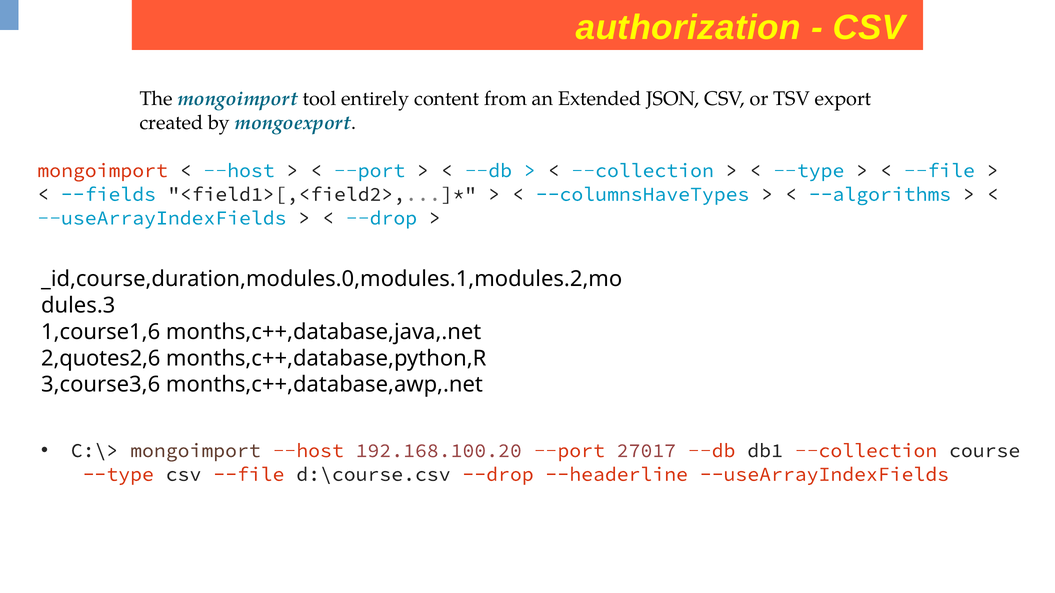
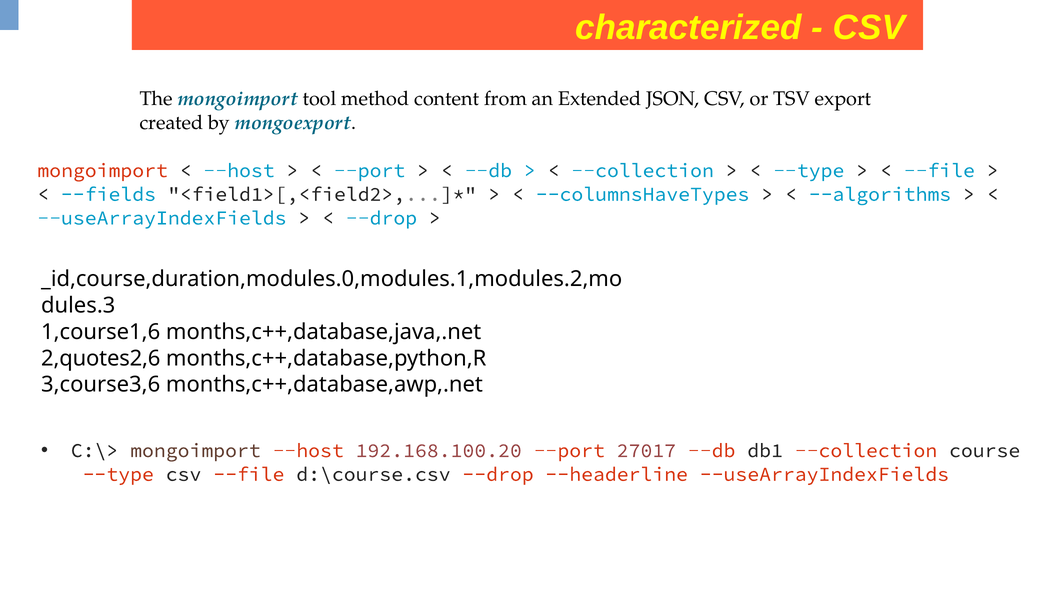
authorization: authorization -> characterized (688, 27)
entirely: entirely -> method (375, 99)
